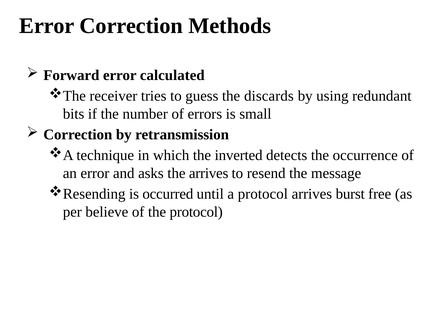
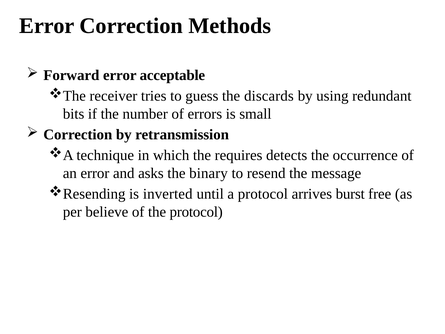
calculated: calculated -> acceptable (172, 75)
inverted: inverted -> requires (239, 155)
the arrives: arrives -> binary (208, 173)
occurred: occurred -> inverted (168, 194)
